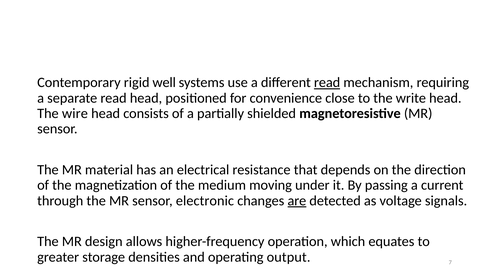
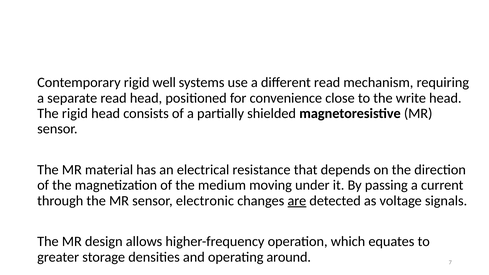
read underline: present -> none (327, 83)
The wire: wire -> rigid (75, 113)
output: output -> around (289, 257)
